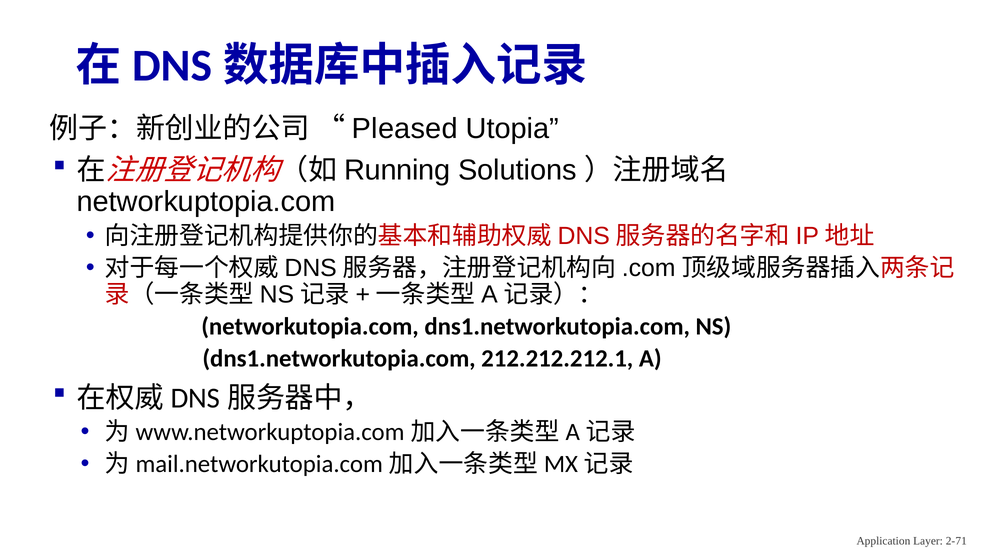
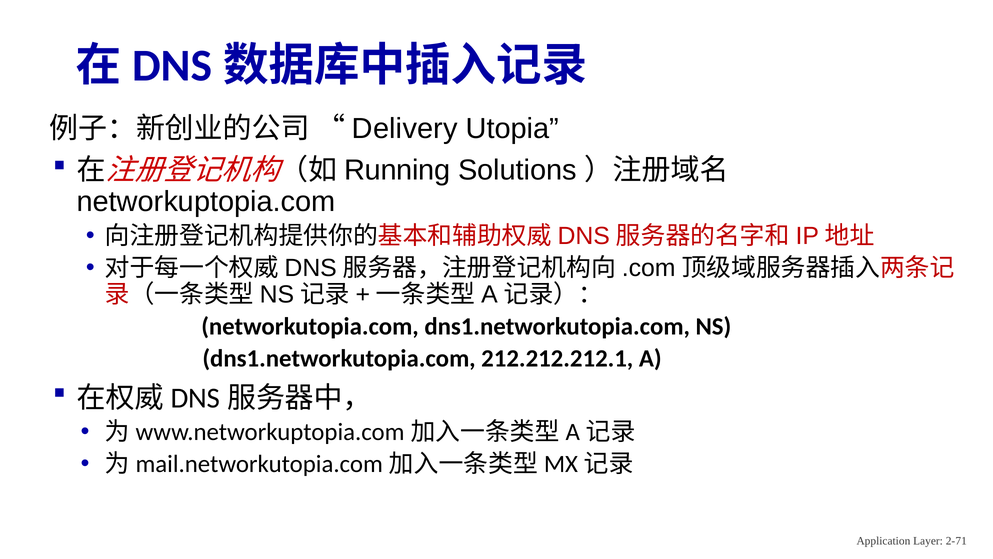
Pleased: Pleased -> Delivery (405, 128)
